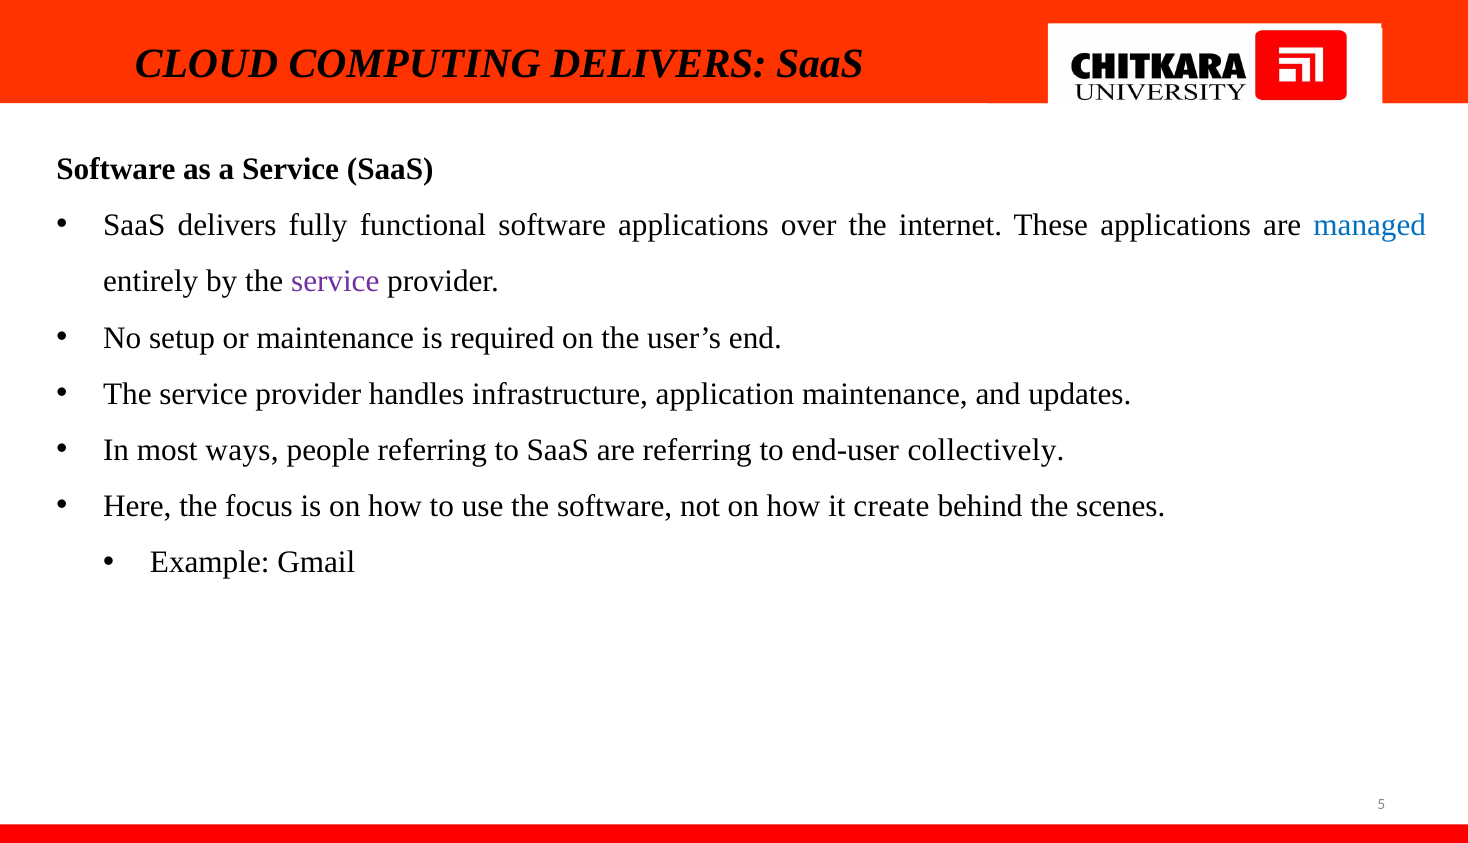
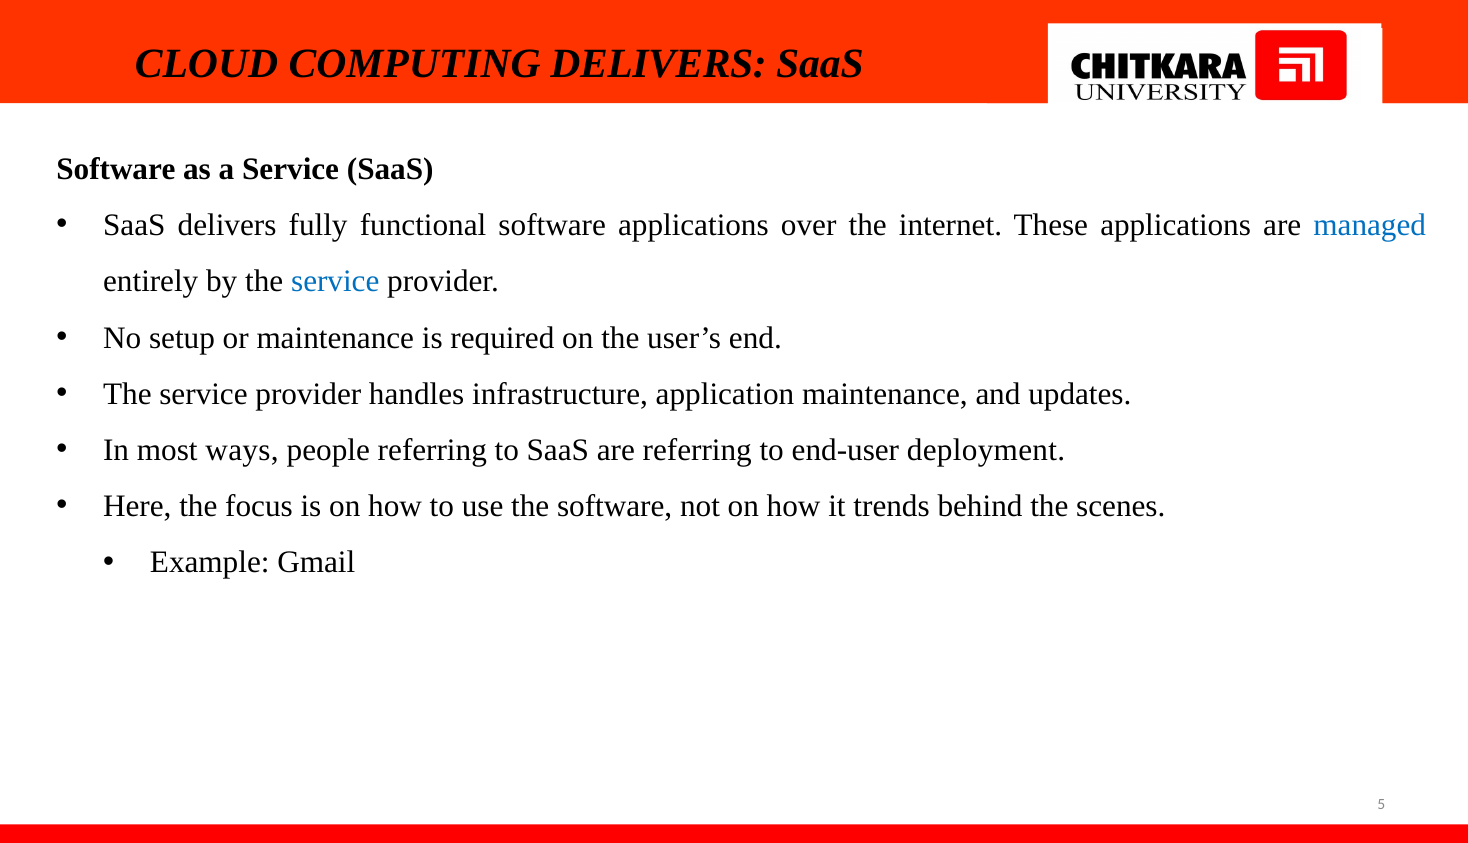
service colour: purple -> blue (335, 282)
collectively: collectively -> deployment (986, 450)
create: create -> trends (892, 506)
